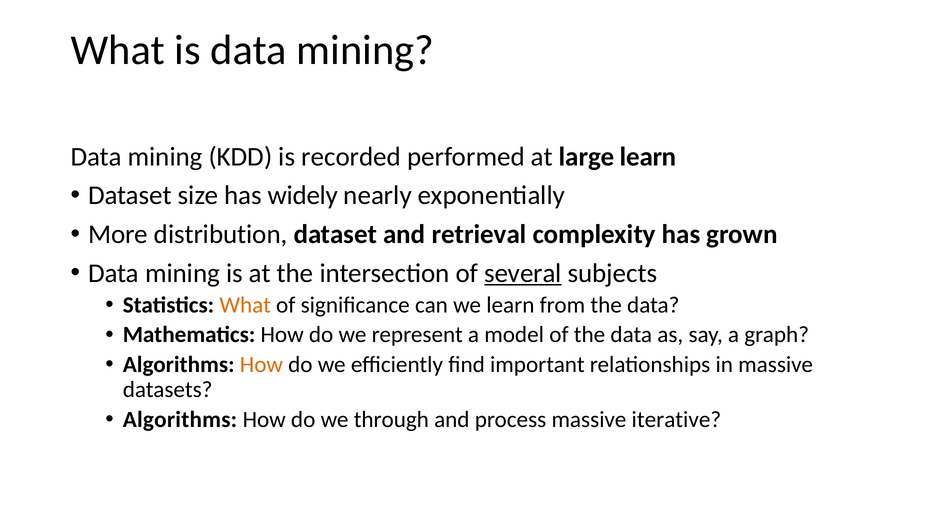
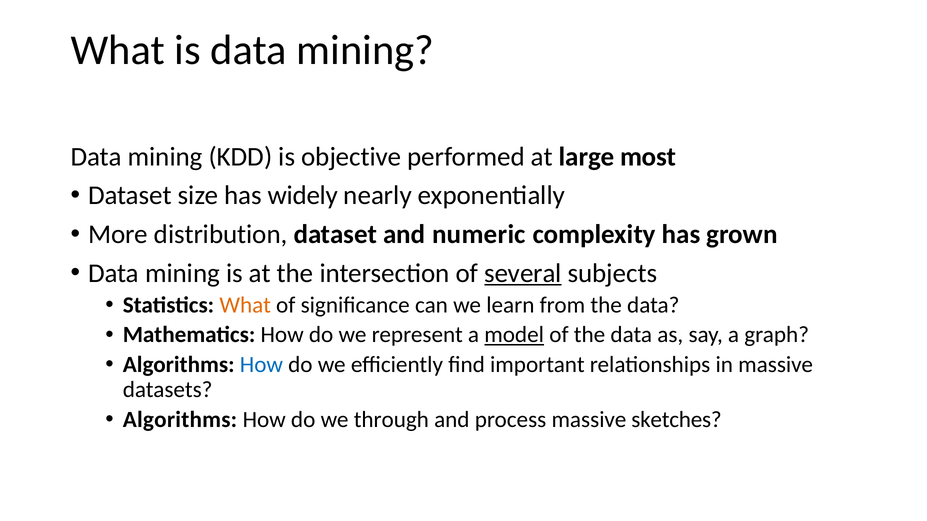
recorded: recorded -> objective (351, 157)
large learn: learn -> most (648, 157)
retrieval: retrieval -> numeric (479, 234)
model underline: none -> present (514, 335)
How colour: orange -> blue (261, 365)
iterative: iterative -> sketches (676, 420)
